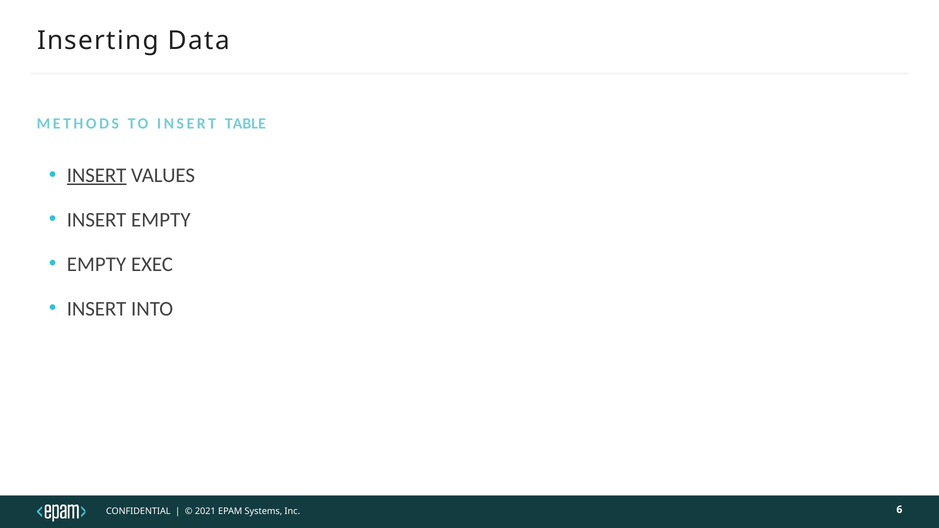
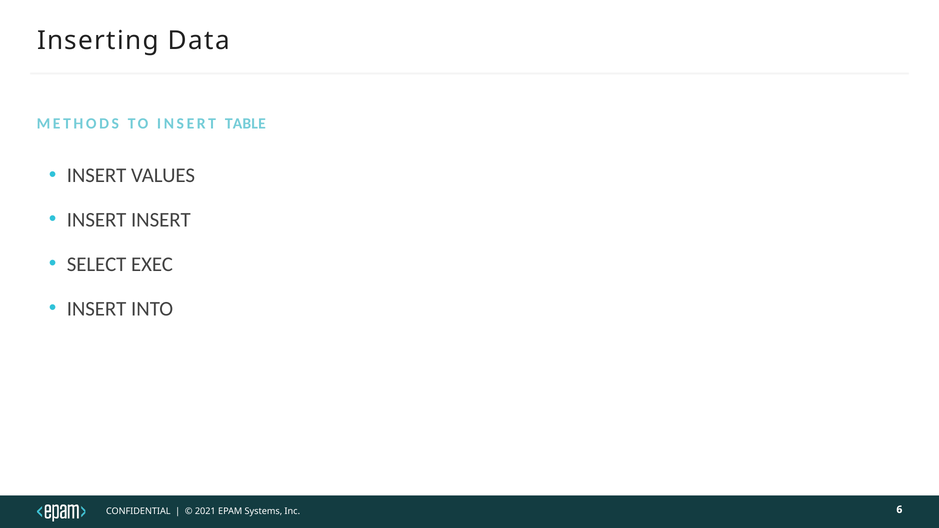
INSERT underline: present -> none (97, 175)
INSERT EMPTY: EMPTY -> INSERT (161, 220)
EMPTY: EMPTY -> SELECT (97, 264)
